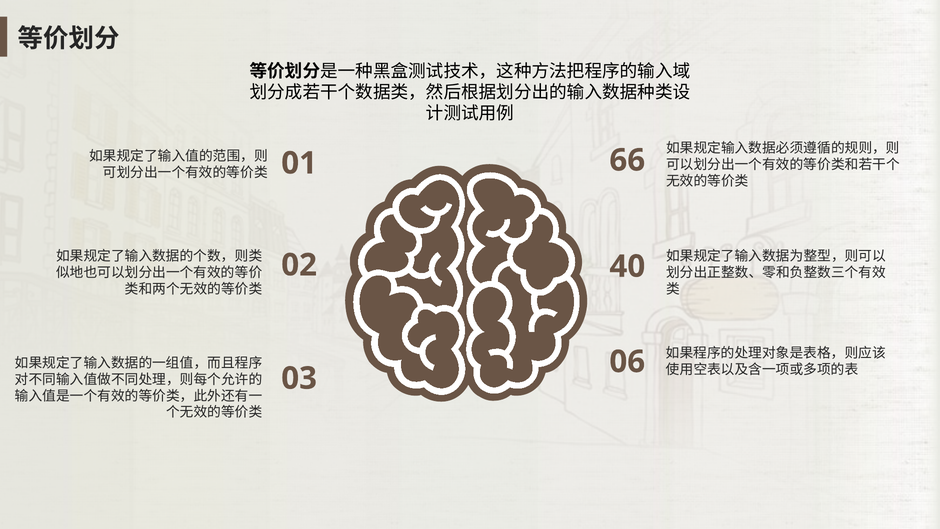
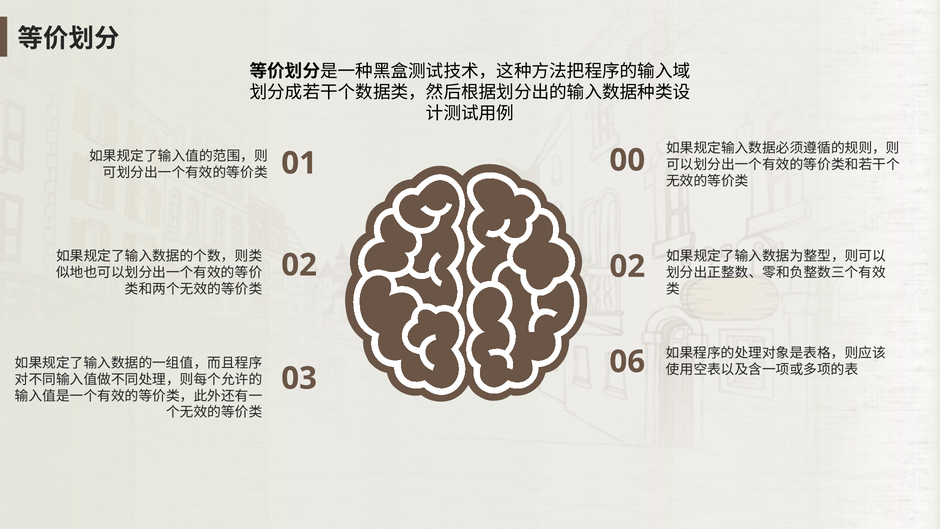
66: 66 -> 00 (627, 160)
02 40: 40 -> 02 (627, 266)
